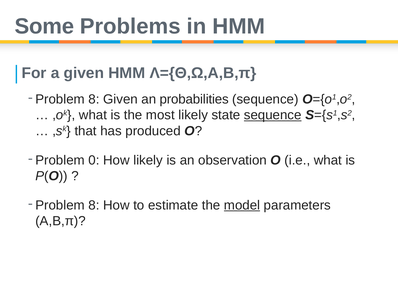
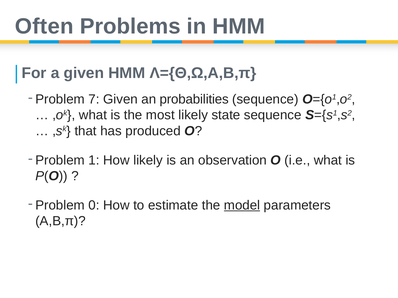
Some: Some -> Often (44, 26)
8: 8 -> 7 (94, 99)
sequence underline: present -> none (273, 115)
0: 0 -> 1 (94, 160)
8: 8 -> 0 (94, 206)
